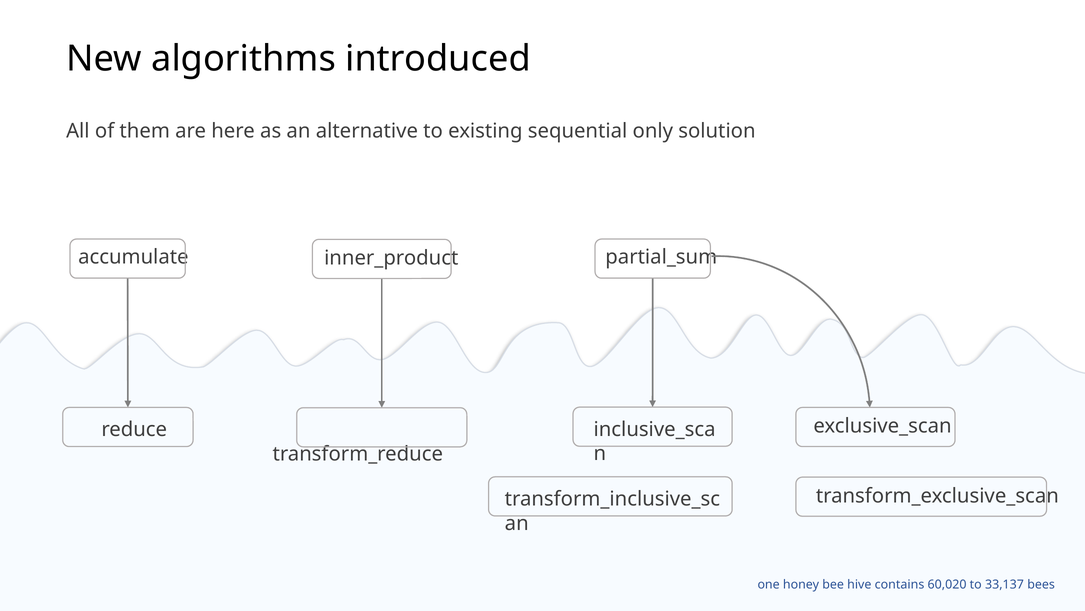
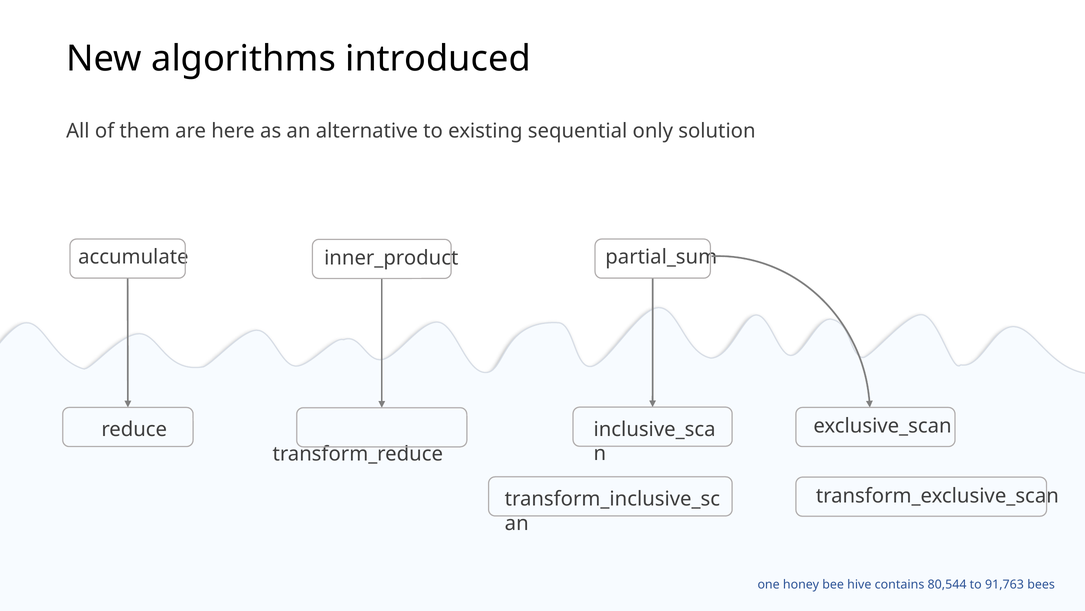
60,020: 60,020 -> 80,544 (947, 584)
33,137: 33,137 -> 91,763 (1004, 584)
